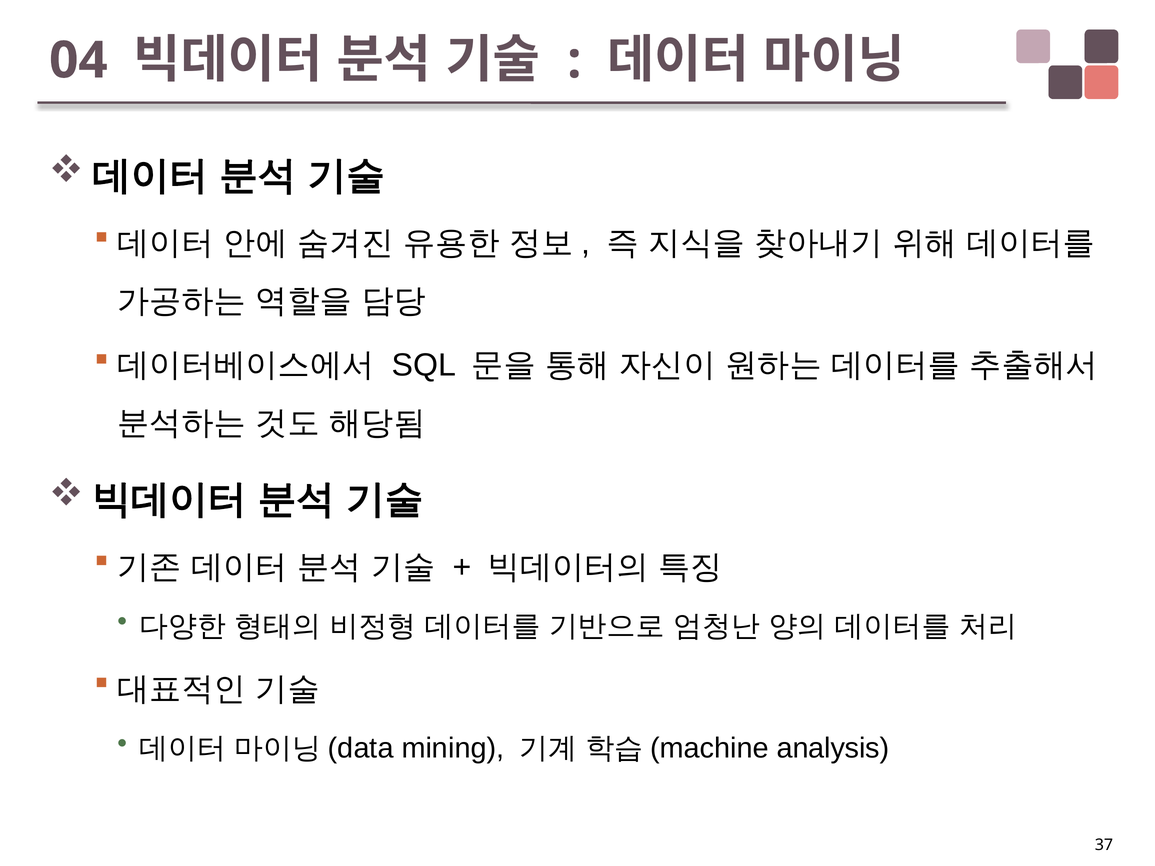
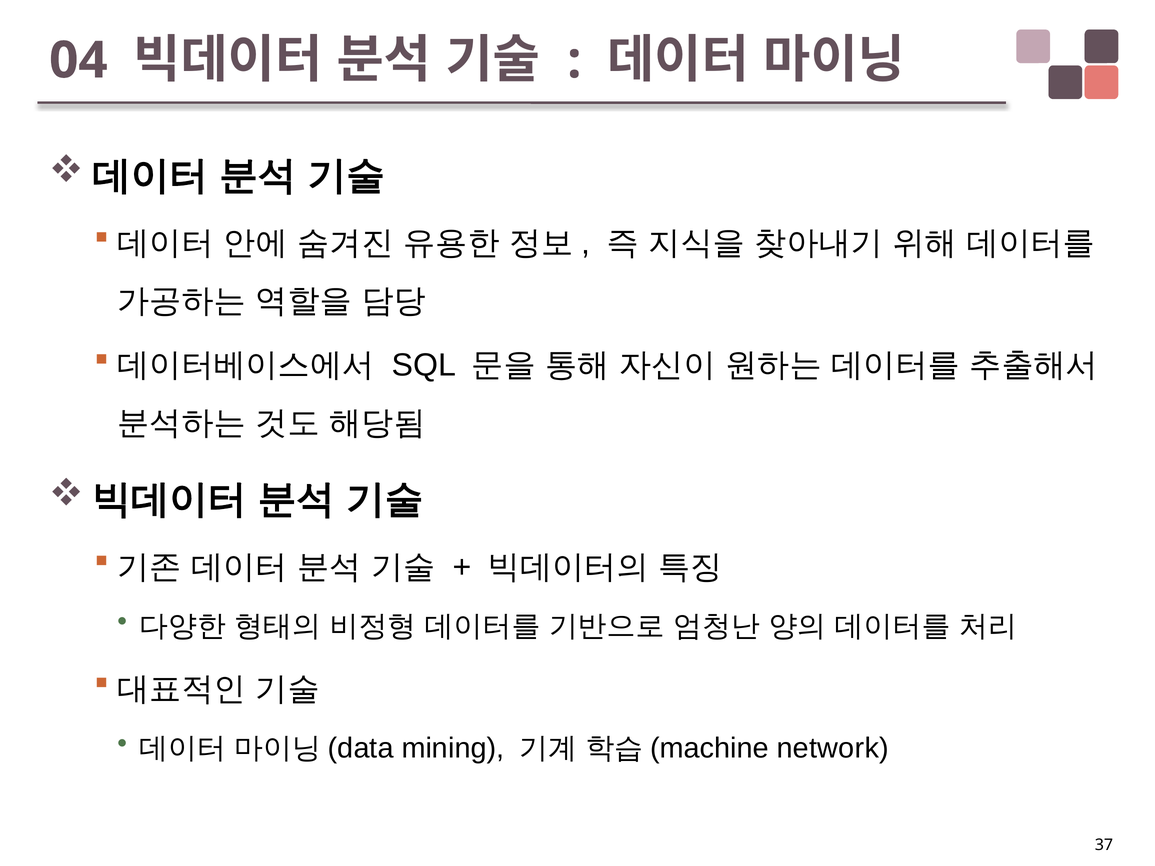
analysis: analysis -> network (833, 749)
